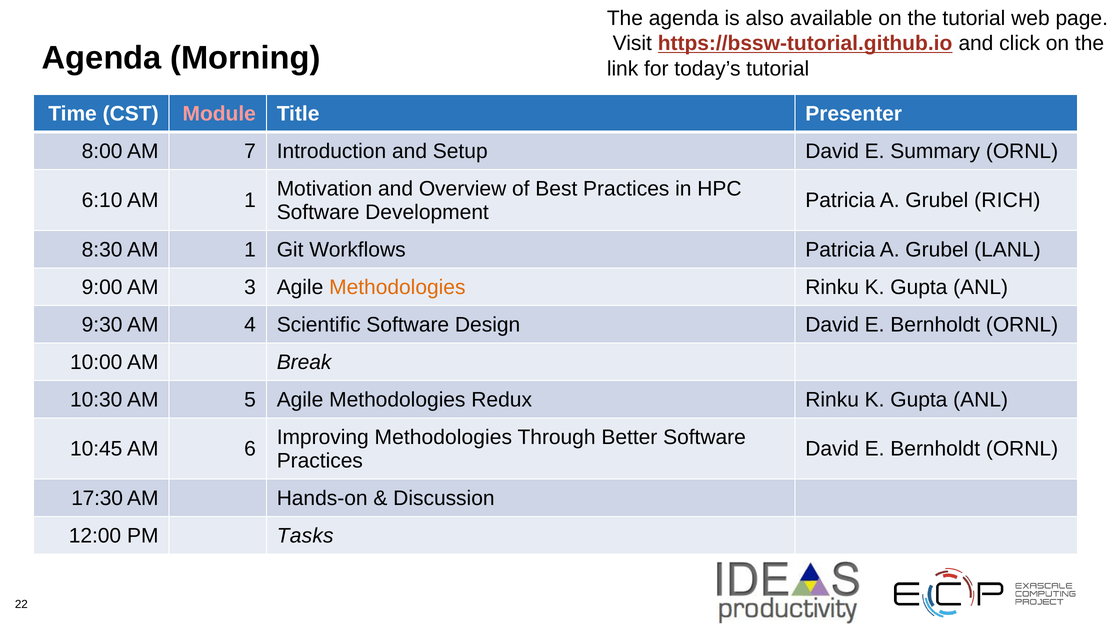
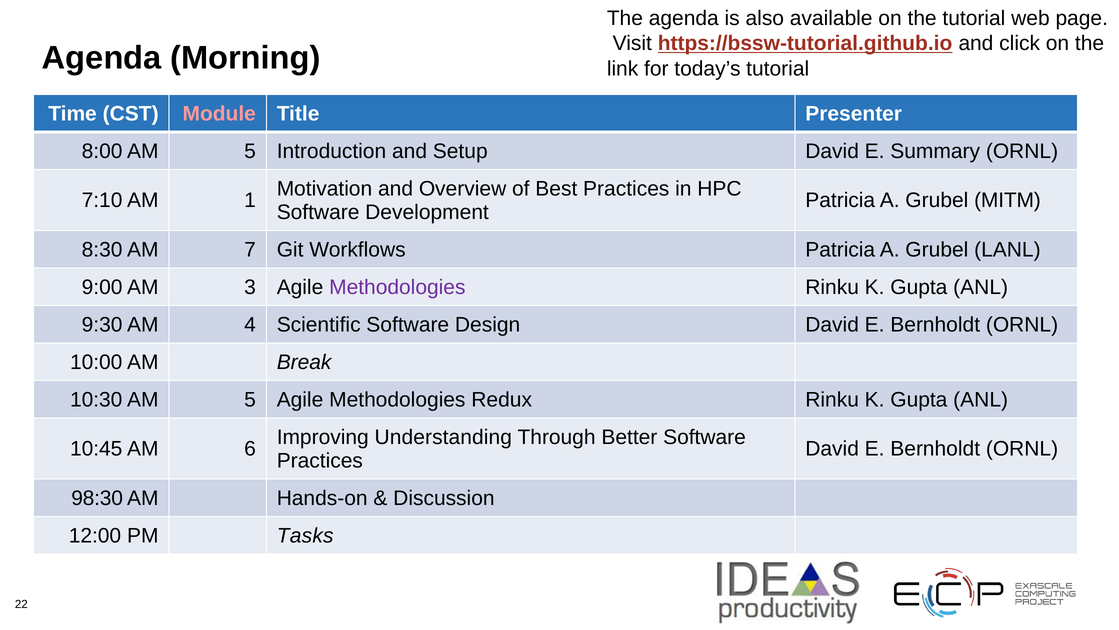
8:00 AM 7: 7 -> 5 (250, 151)
6:10: 6:10 -> 7:10 (102, 200)
RICH: RICH -> MITM (1008, 200)
8:30 AM 1: 1 -> 7 (250, 250)
Methodologies colour: orange -> purple (397, 287)
Improving Methodologies: Methodologies -> Understanding (443, 437)
17:30: 17:30 -> 98:30 (97, 498)
